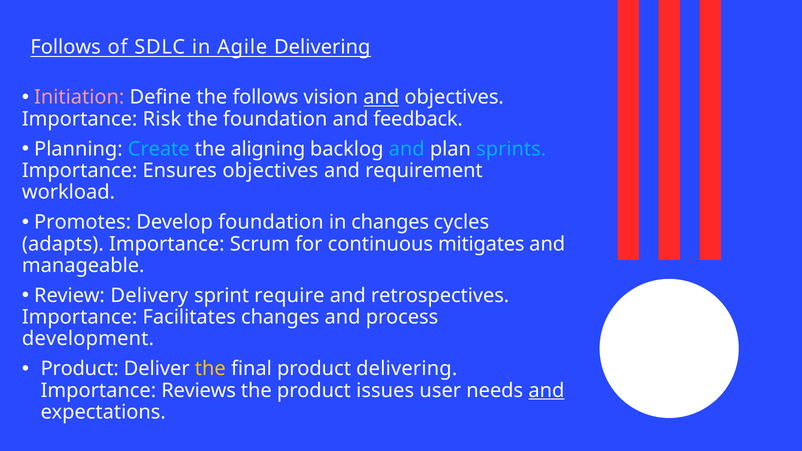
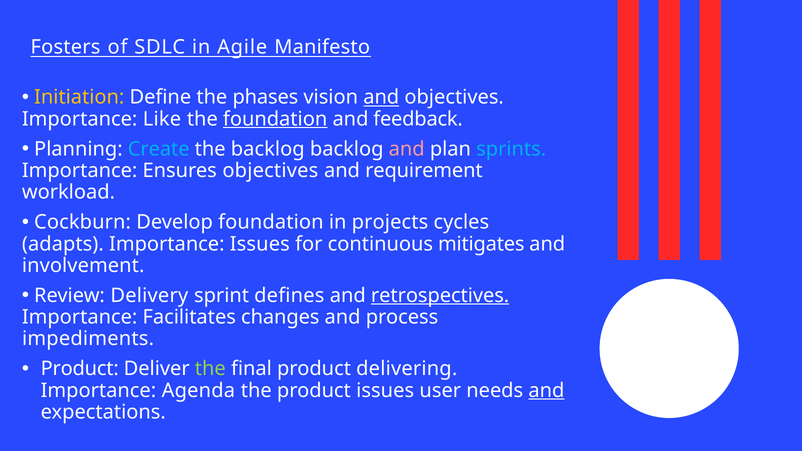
Follows: Follows -> Fosters (65, 47)
Agile Delivering: Delivering -> Manifesto (322, 47)
Initiation colour: pink -> yellow (79, 97)
the follows: follows -> phases (265, 97)
Risk: Risk -> Like (162, 119)
foundation underline: none -> present (275, 119)
the aligning: aligning -> backlog (268, 149)
and colour: light blue -> pink (407, 149)
Promotes: Promotes -> Cockburn (83, 222)
in changes: changes -> projects (390, 222)
Importance Scrum: Scrum -> Issues (260, 244)
manageable: manageable -> involvement (83, 266)
require: require -> defines (289, 296)
retrospectives underline: none -> present (440, 296)
development: development -> impediments (88, 339)
the colour: yellow -> light green (210, 369)
Reviews: Reviews -> Agenda (198, 391)
